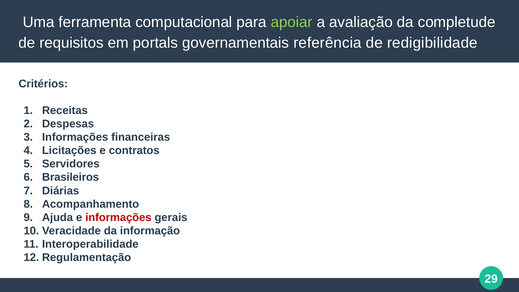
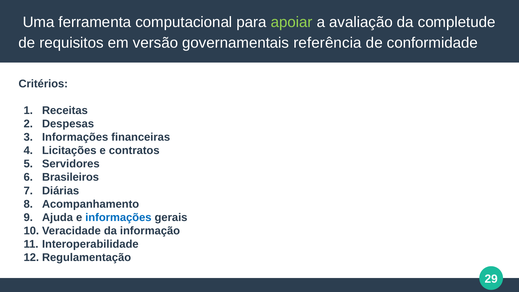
portals: portals -> versão (156, 43)
redigibilidade: redigibilidade -> conformidade (432, 43)
informações colour: red -> blue (118, 217)
